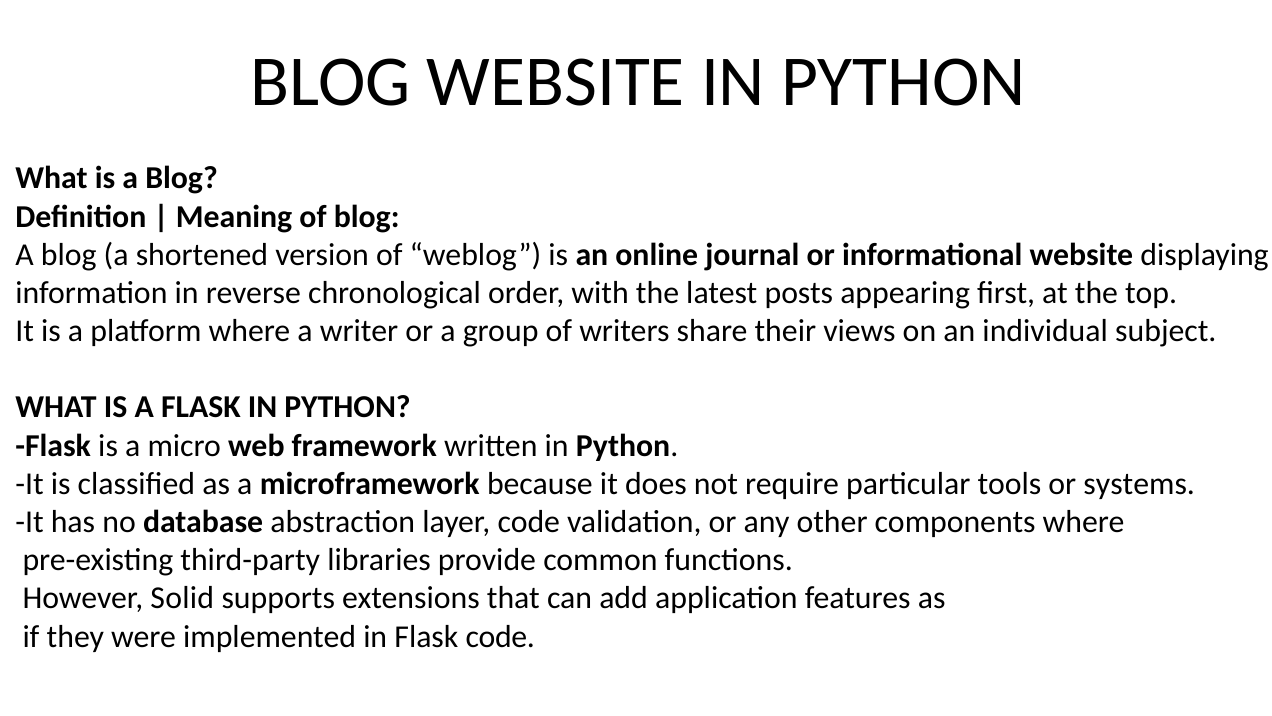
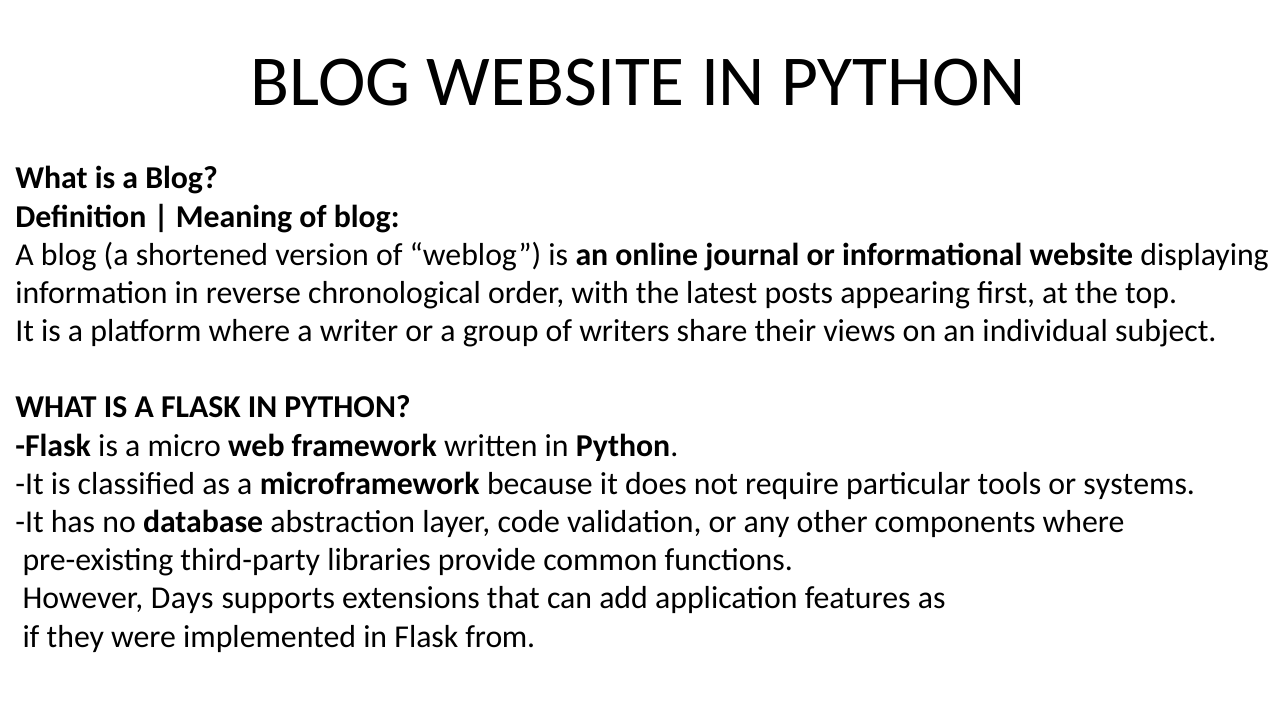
Solid: Solid -> Days (182, 598)
Flask code: code -> from (500, 636)
